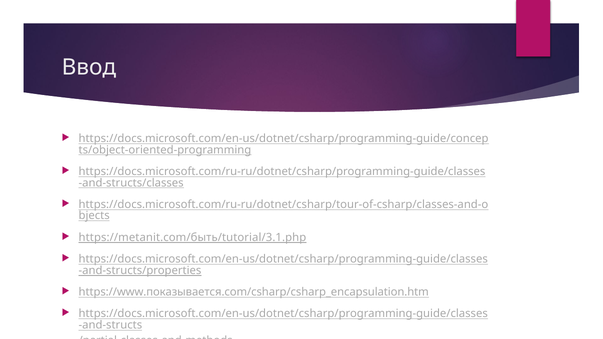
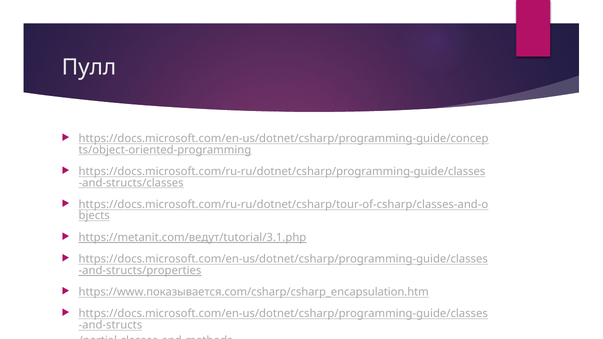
Ввод: Ввод -> Пулл (89, 67)
https://metanit.com/быть/tutorial/3.1.php: https://metanit.com/быть/tutorial/3.1.php -> https://metanit.com/ведут/tutorial/3.1.php (192, 238)
